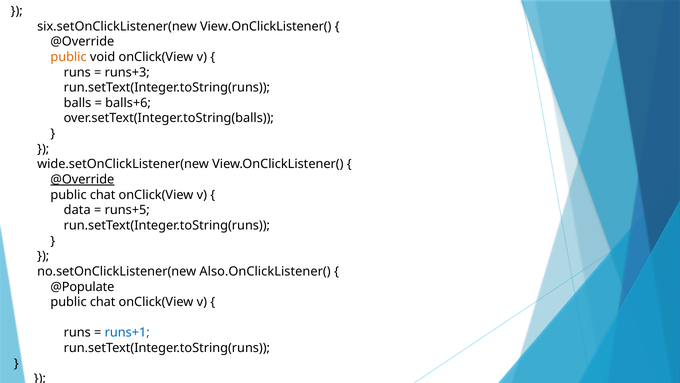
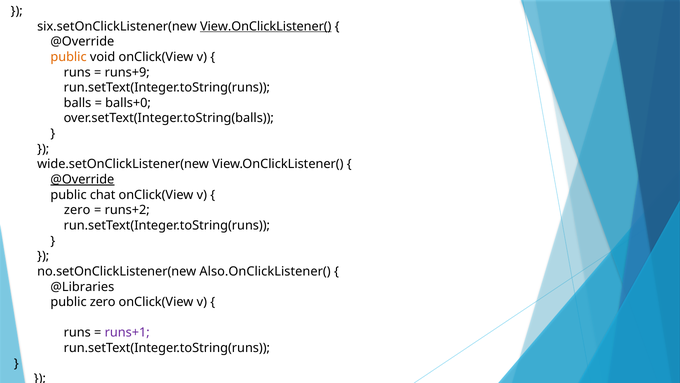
View.OnClickListener( underline: none -> present (266, 26)
runs+3: runs+3 -> runs+9 (127, 72)
balls+6: balls+6 -> balls+0 (128, 103)
data: data -> zero (77, 210)
runs+5: runs+5 -> runs+2 (127, 210)
@Populate: @Populate -> @Libraries (82, 286)
chat: chat -> zero (103, 302)
runs+1 colour: blue -> purple (127, 332)
